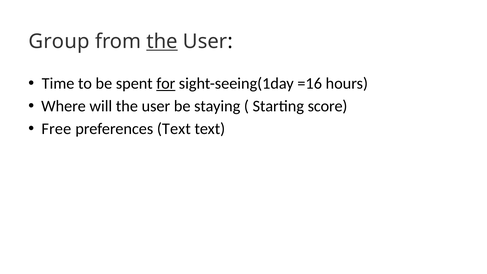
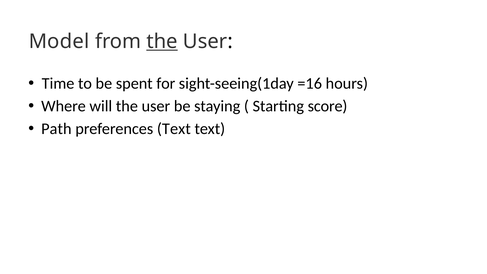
Group: Group -> Model (59, 41)
for underline: present -> none (166, 83)
Free: Free -> Path (56, 129)
